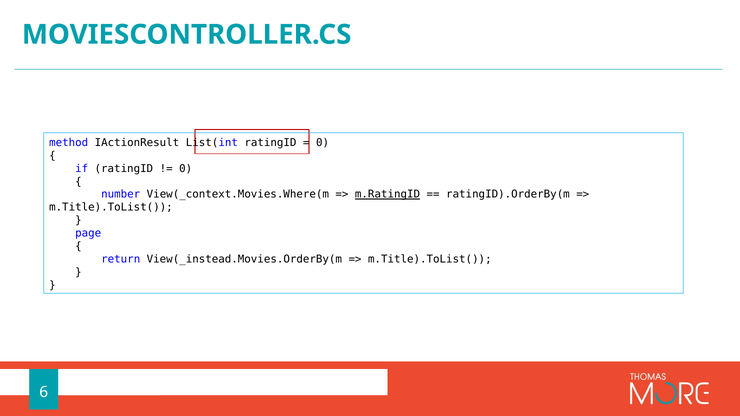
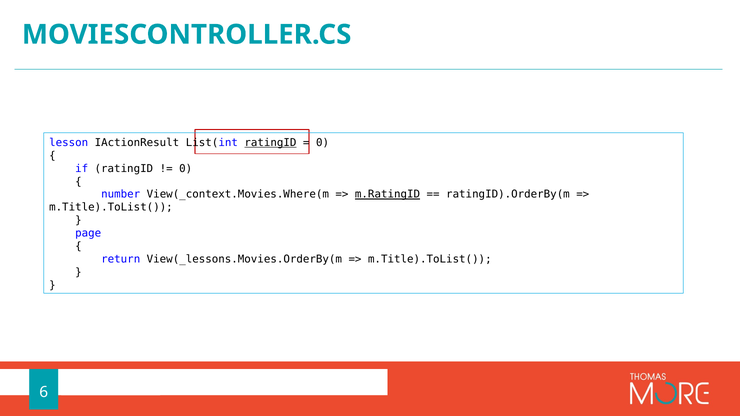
method: method -> lesson (69, 143)
ratingID underline: none -> present (270, 143)
View(_instead.Movies.OrderBy(m: View(_instead.Movies.OrderBy(m -> View(_lessons.Movies.OrderBy(m (244, 259)
